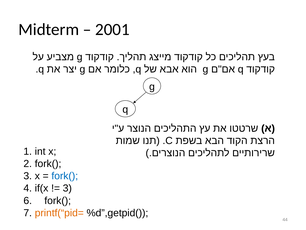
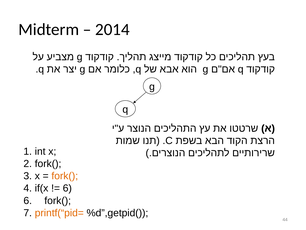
2001: 2001 -> 2014 (112, 29)
fork( colour: blue -> orange (65, 176)
3: 3 -> 6 (67, 188)
